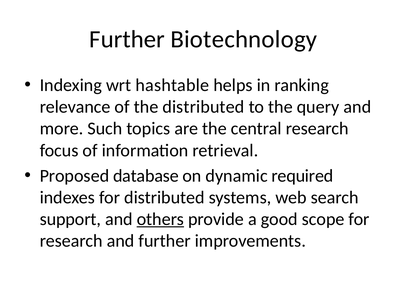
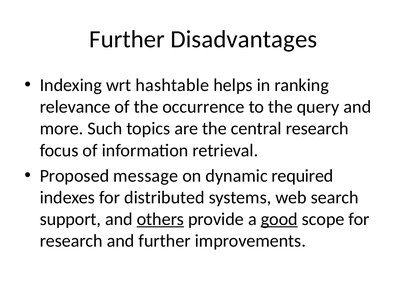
Biotechnology: Biotechnology -> Disadvantages (244, 39)
the distributed: distributed -> occurrence (203, 107)
database: database -> message (146, 176)
good underline: none -> present (279, 219)
